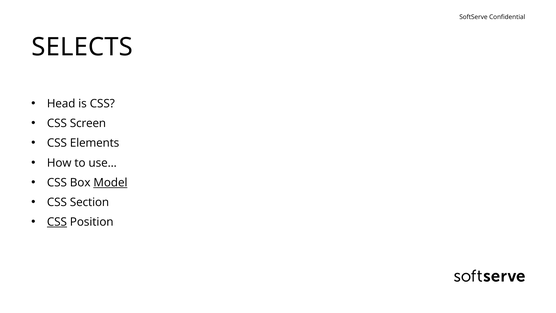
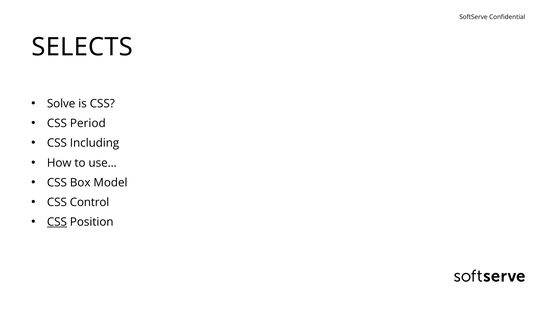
Head: Head -> Solve (61, 104)
Screen: Screen -> Period (88, 123)
Elements: Elements -> Including (95, 143)
Model underline: present -> none (110, 182)
Section: Section -> Control (90, 202)
